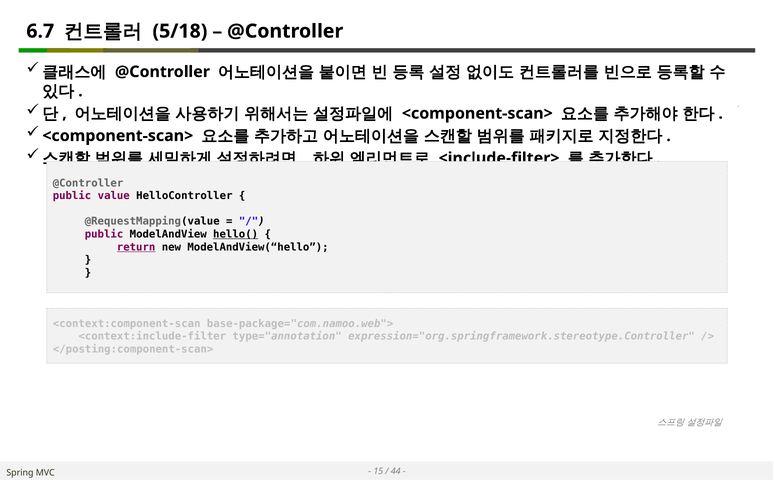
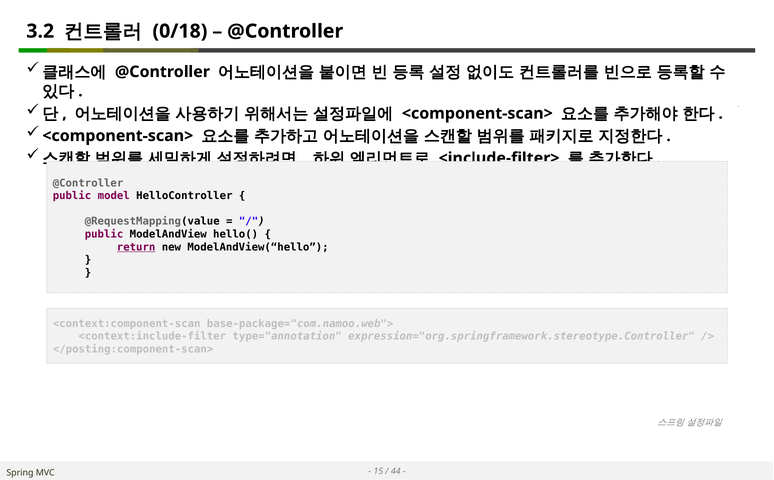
6.7: 6.7 -> 3.2 (40, 31)
5/18: 5/18 -> 0/18 (180, 31)
value: value -> model (114, 196)
hello( underline: present -> none (236, 234)
